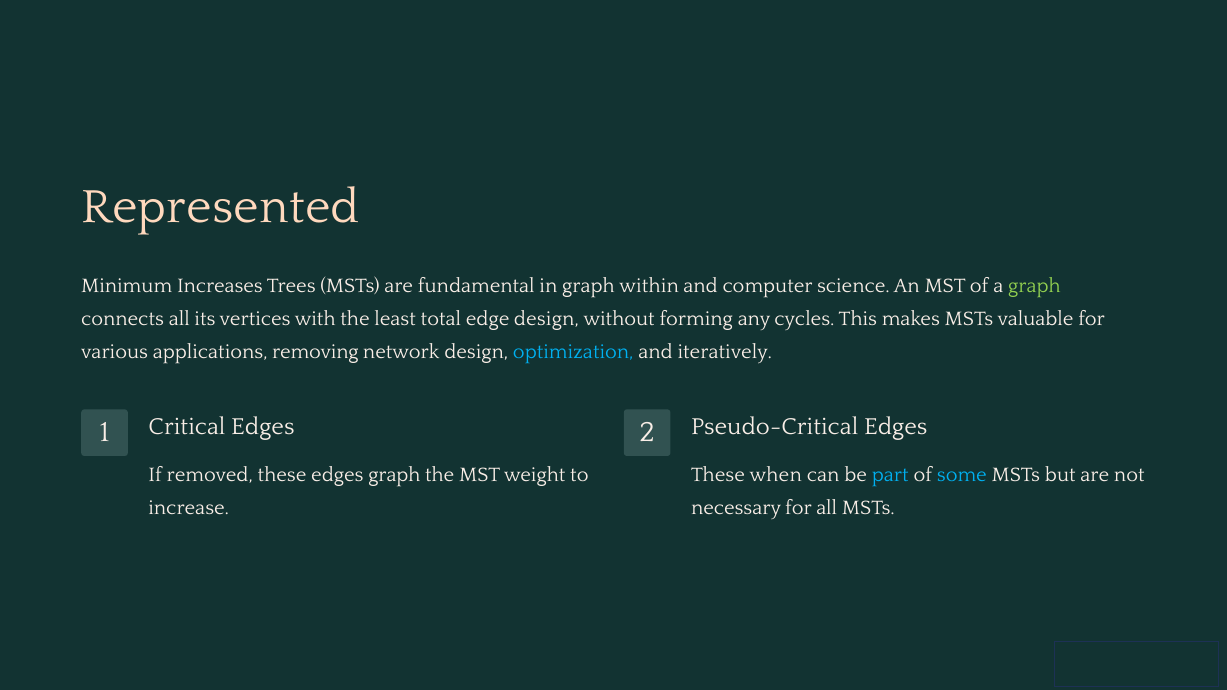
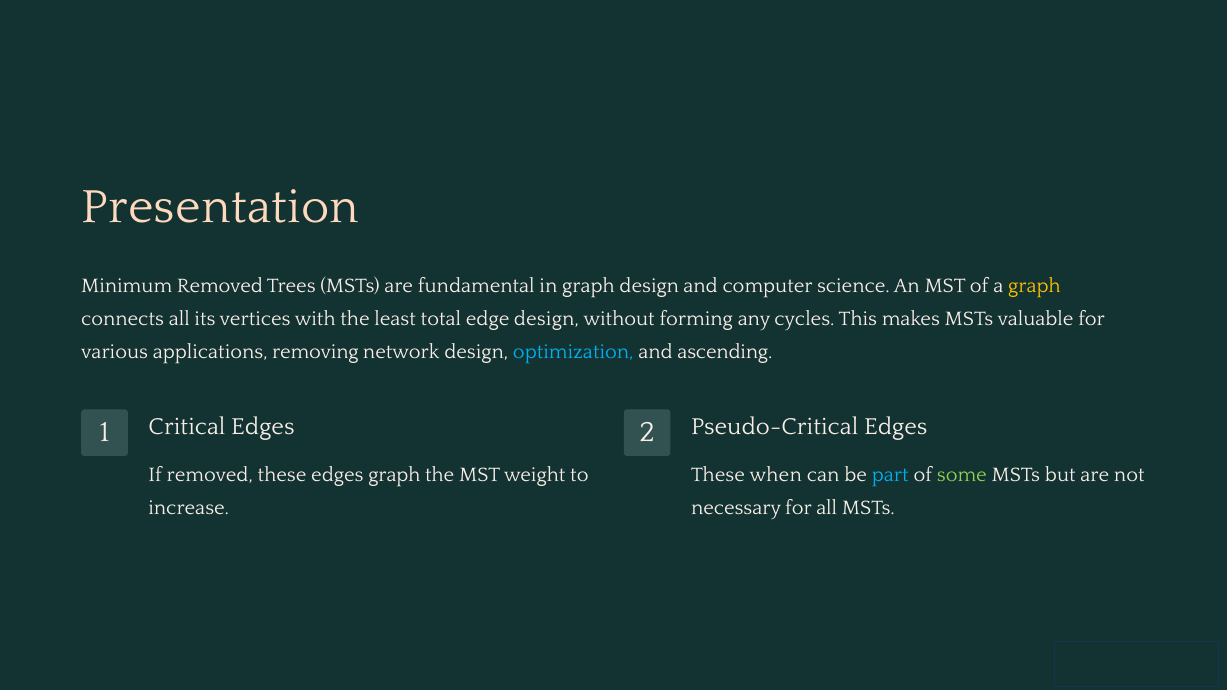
Represented: Represented -> Presentation (220, 207)
Minimum Increases: Increases -> Removed (220, 286)
graph within: within -> design (649, 286)
graph colour: light green -> yellow (1034, 286)
iteratively: iteratively -> ascending (725, 352)
some colour: light blue -> light green (962, 475)
